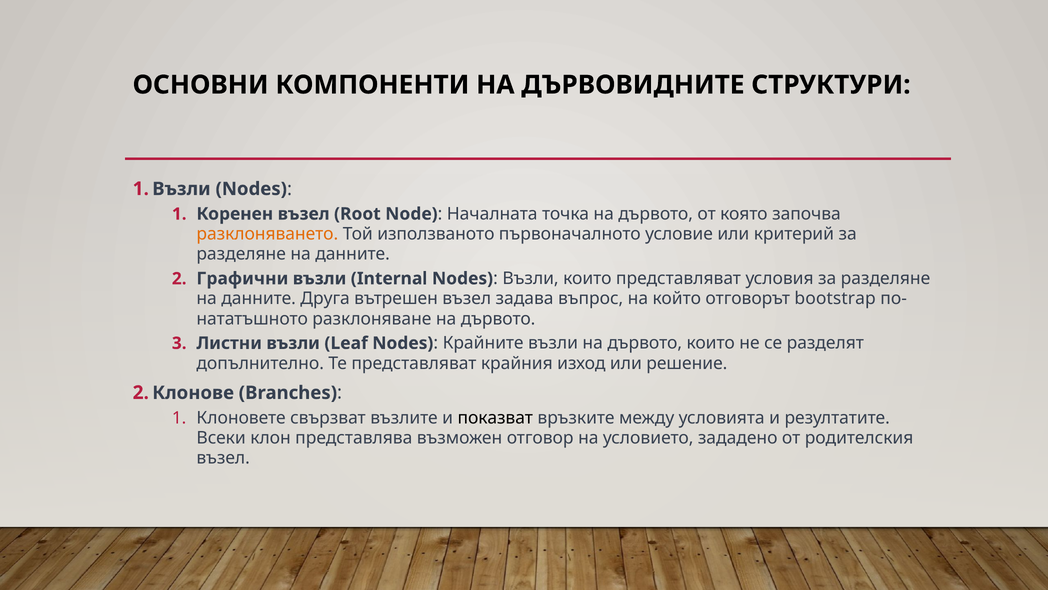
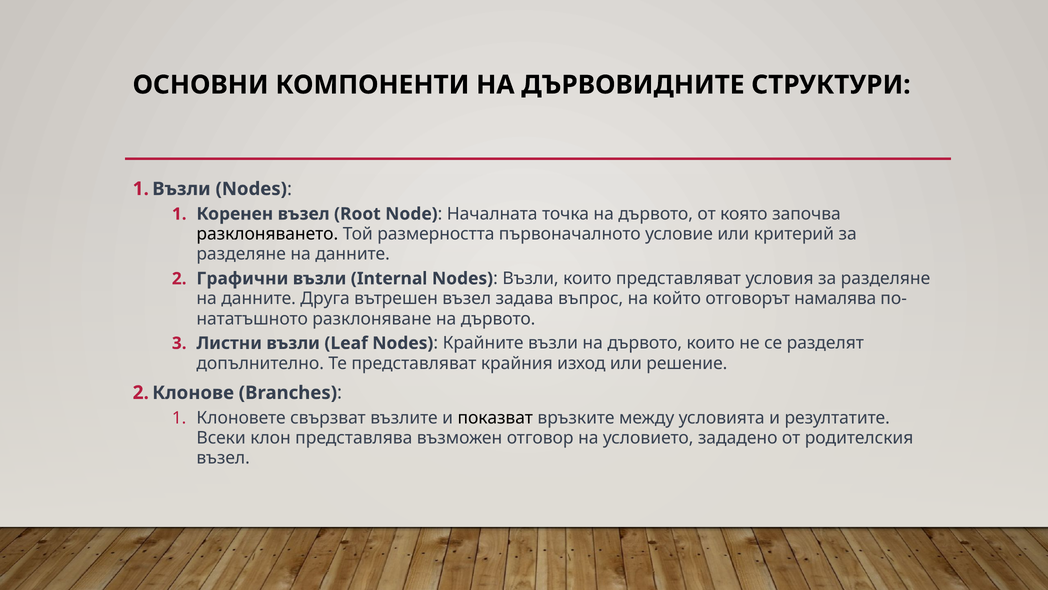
разклоняването colour: orange -> black (267, 234)
използваното: използваното -> размерността (436, 234)
bootstrap: bootstrap -> намалява (835, 298)
